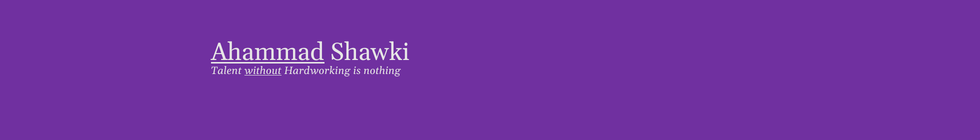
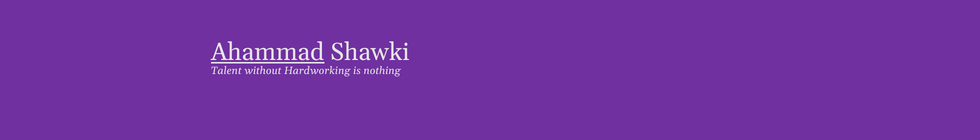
without underline: present -> none (263, 71)
